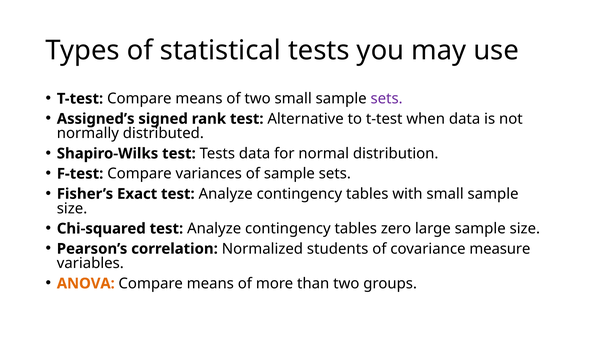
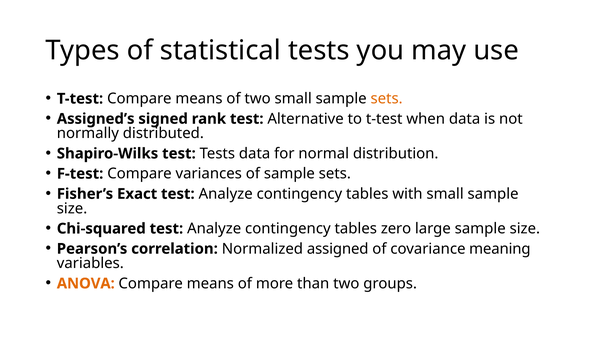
sets colour: purple -> orange (387, 98)
students: students -> assigned (338, 248)
measure: measure -> meaning (500, 248)
